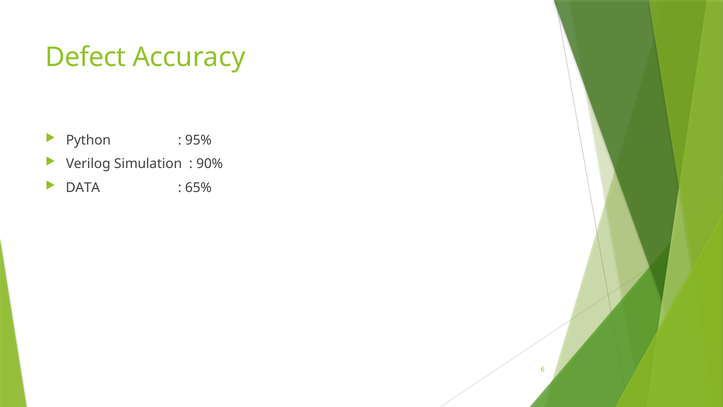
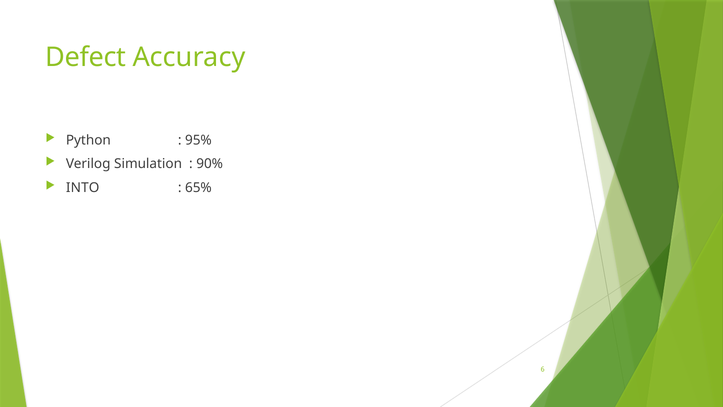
DATA: DATA -> INTO (83, 188)
